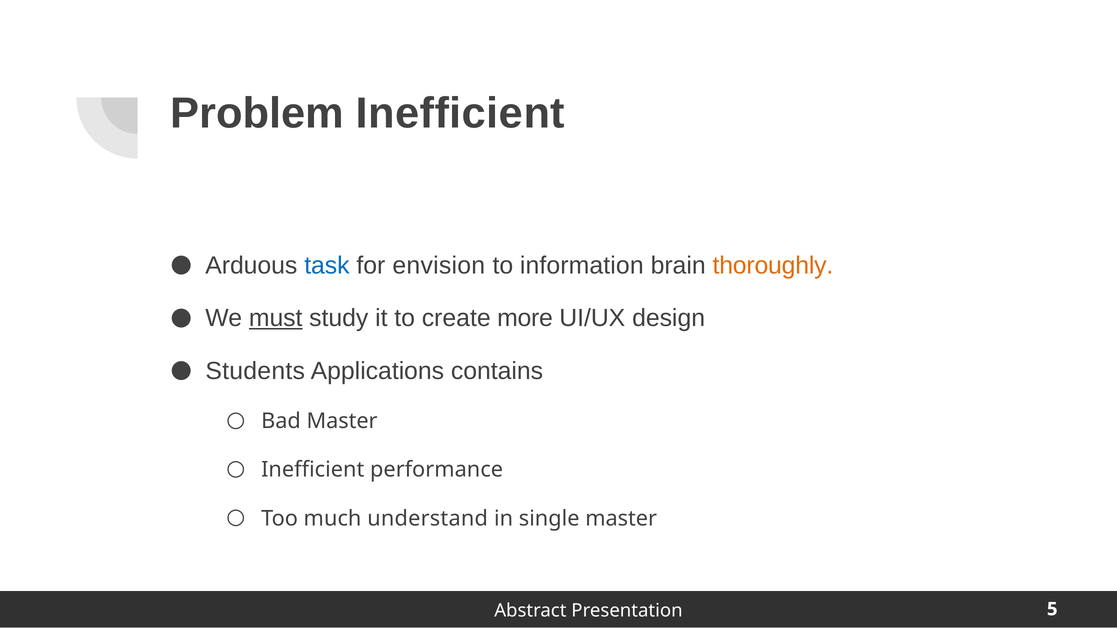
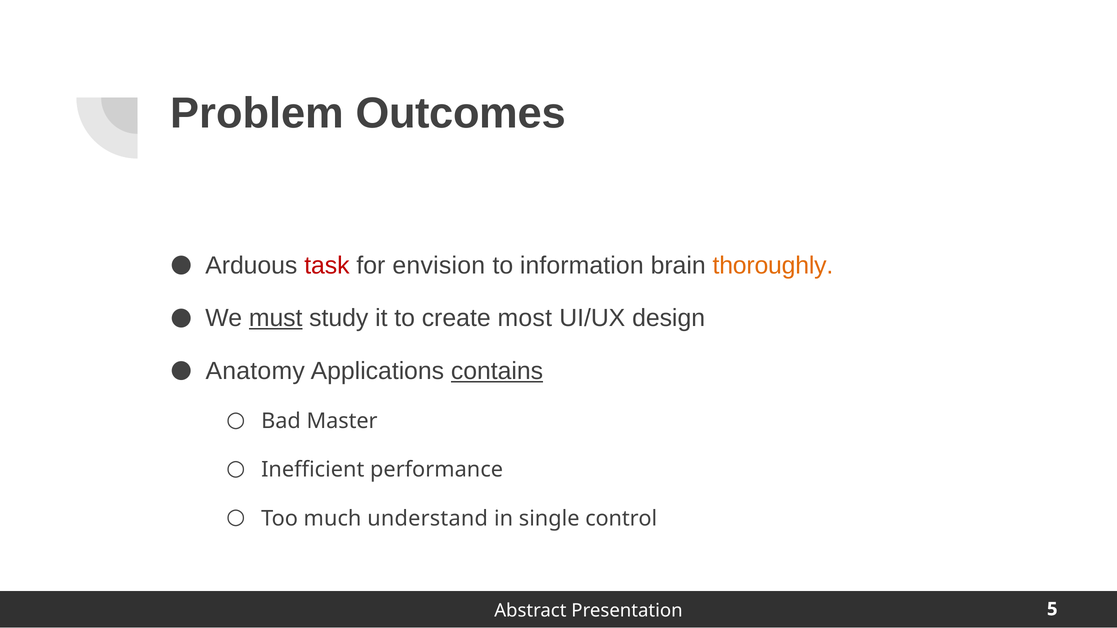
Problem Inefficient: Inefficient -> Outcomes (461, 113)
task colour: blue -> red (327, 266)
more: more -> most (525, 318)
Students: Students -> Anatomy (255, 371)
contains underline: none -> present (497, 371)
single master: master -> control (621, 519)
